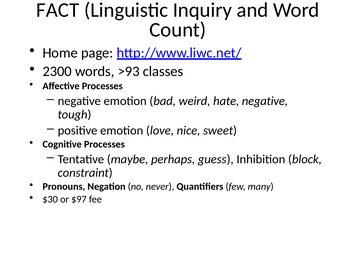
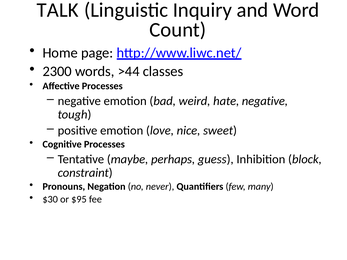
FACT: FACT -> TALK (58, 10)
>93: >93 -> >44 (129, 72)
$97: $97 -> $95 (79, 200)
